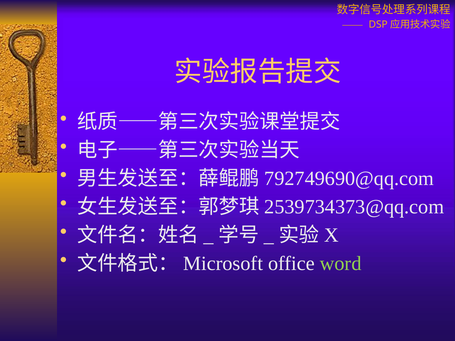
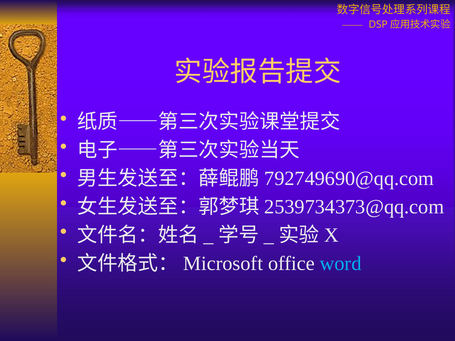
word colour: light green -> light blue (341, 264)
